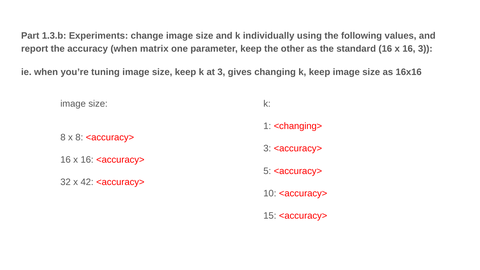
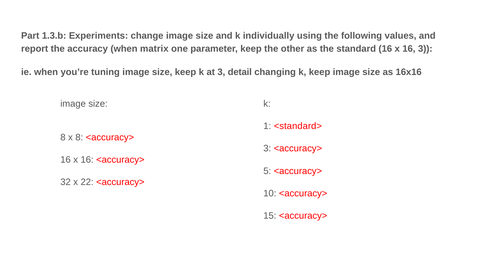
gives: gives -> detail (240, 72)
<changing>: <changing> -> <standard> (298, 126)
42: 42 -> 22 (87, 182)
